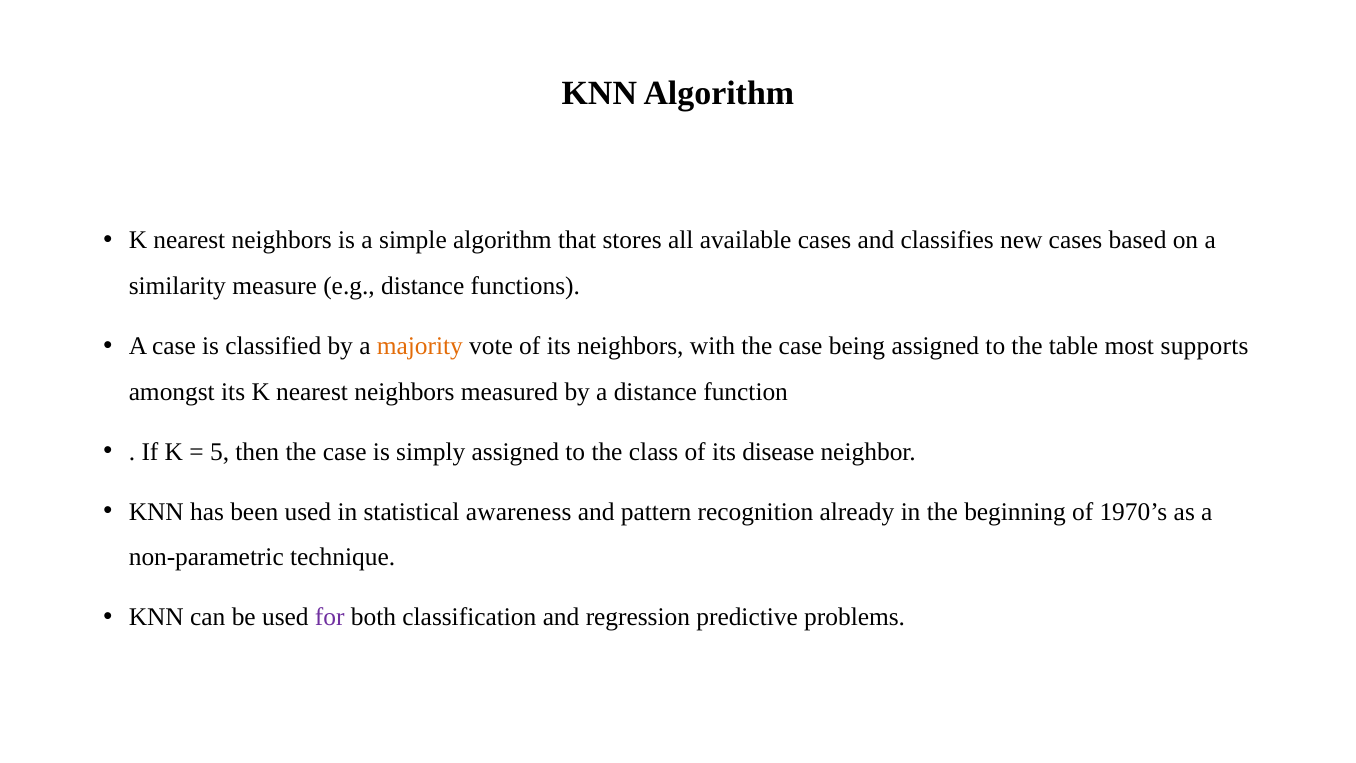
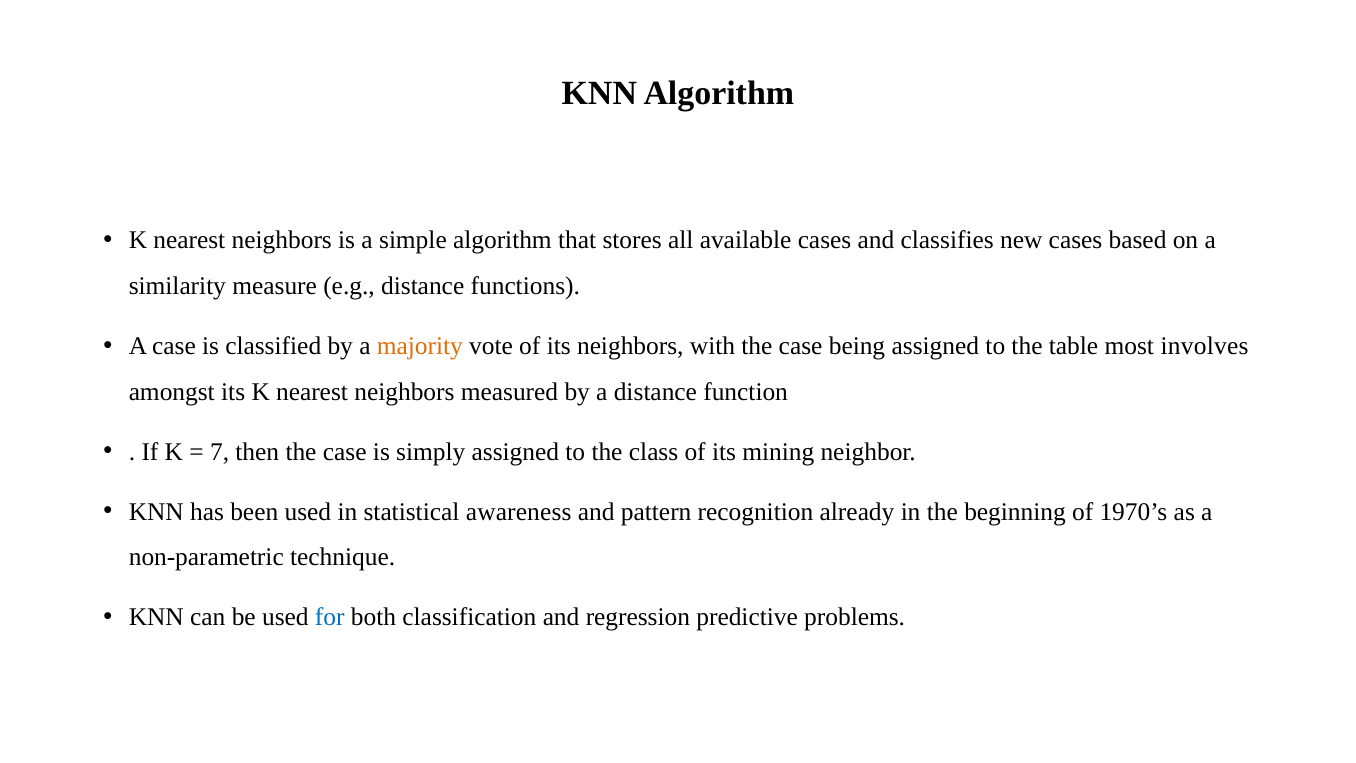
supports: supports -> involves (1205, 346)
5: 5 -> 7 (220, 452)
disease: disease -> mining (778, 452)
for colour: purple -> blue (330, 617)
